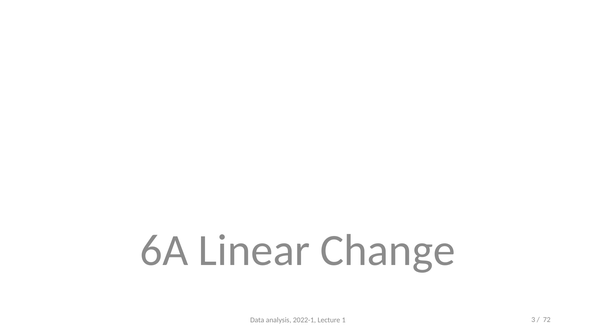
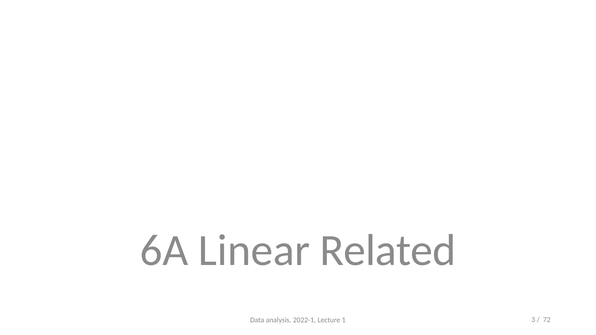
Change: Change -> Related (388, 250)
